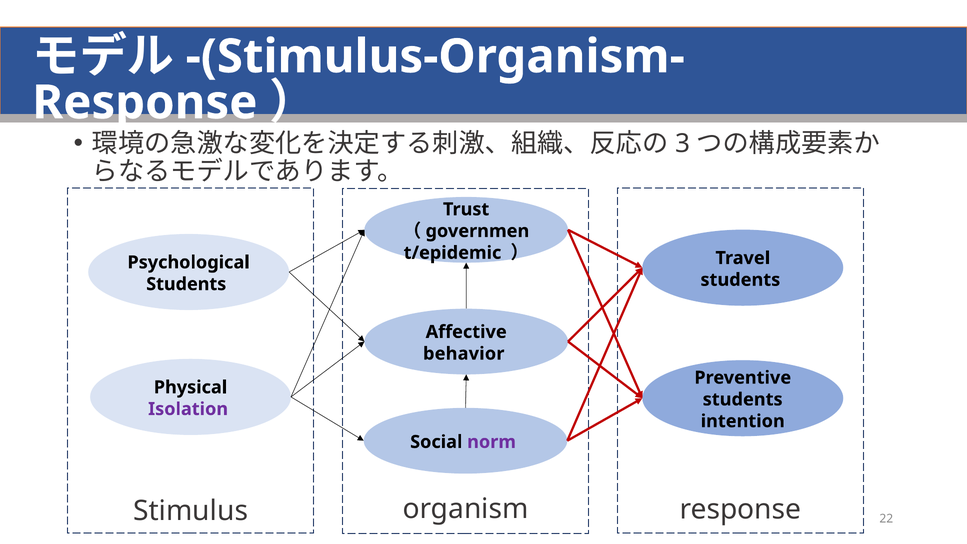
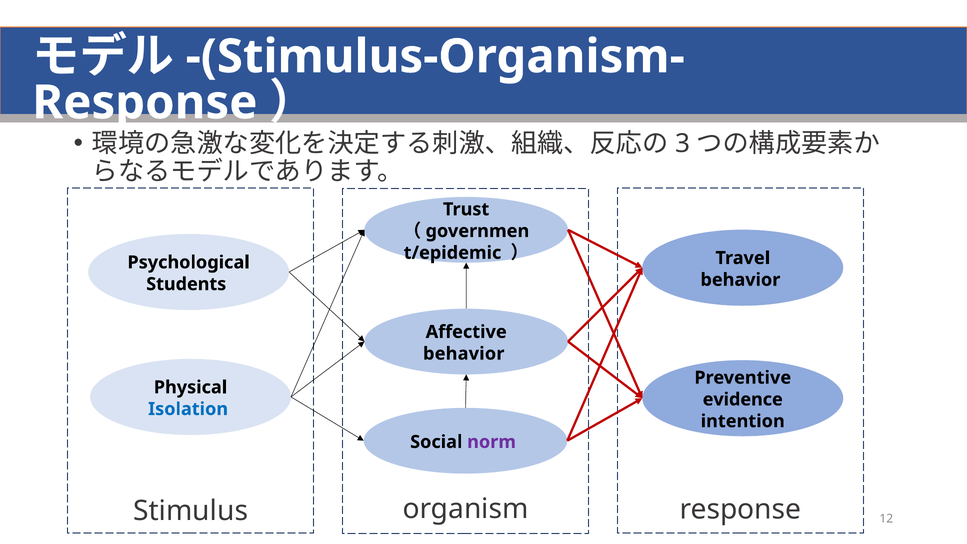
students: students -> behavior (740, 280)
students: students -> evidence (743, 399)
Isolation colour: purple -> blue (188, 409)
22: 22 -> 12 (886, 518)
